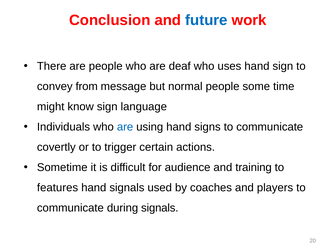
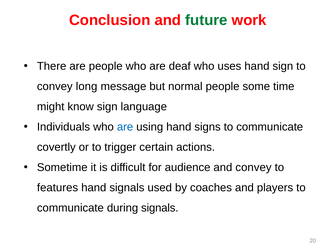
future colour: blue -> green (206, 20)
from: from -> long (87, 86)
and training: training -> convey (253, 167)
